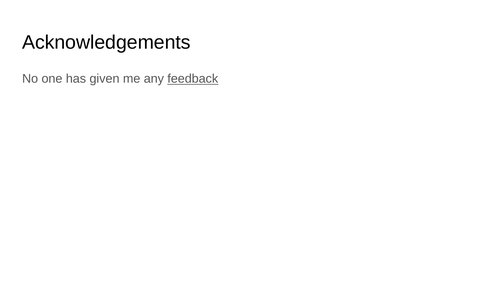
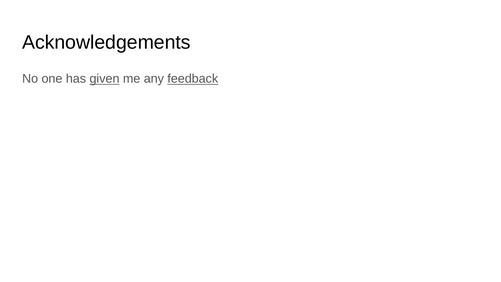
given underline: none -> present (104, 79)
